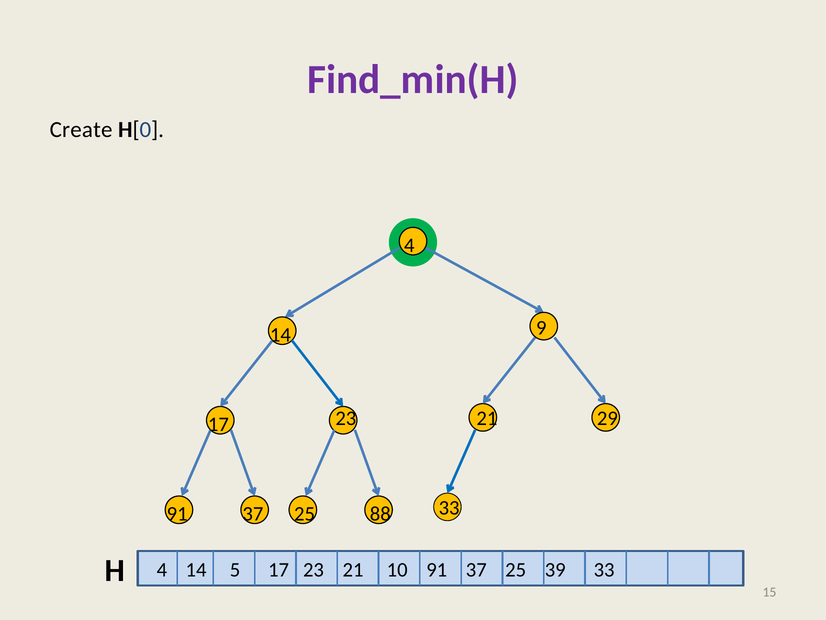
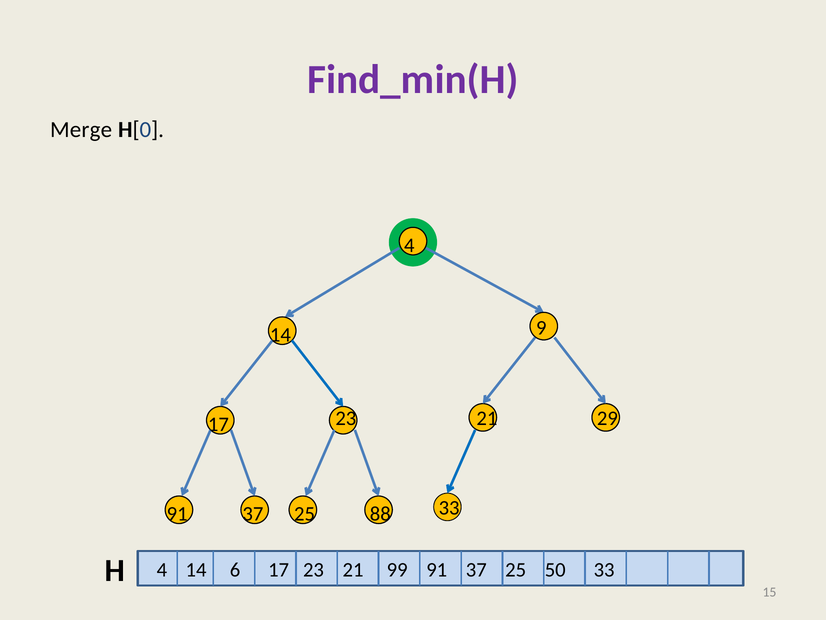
Create: Create -> Merge (81, 130)
5: 5 -> 6 (235, 570)
10: 10 -> 99 (397, 570)
39: 39 -> 50 (555, 570)
